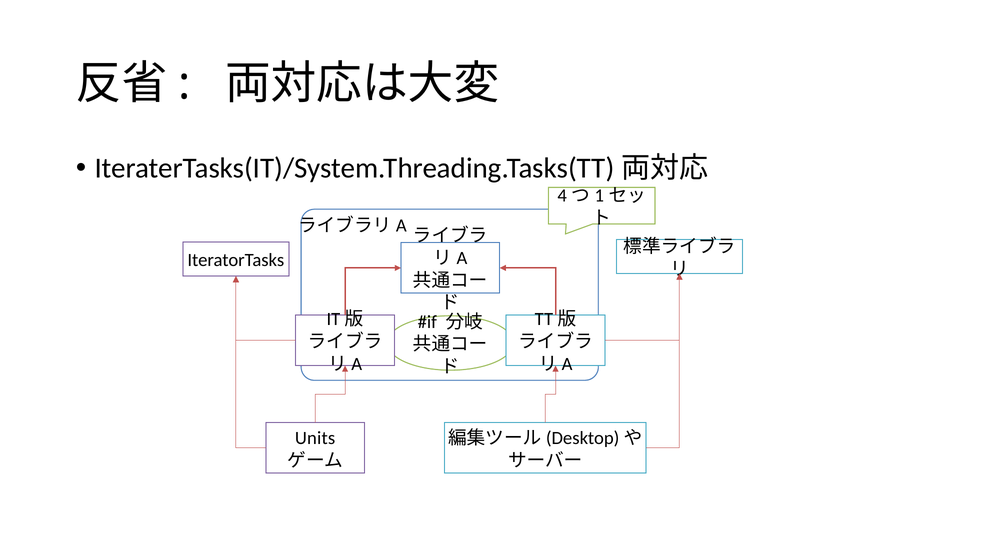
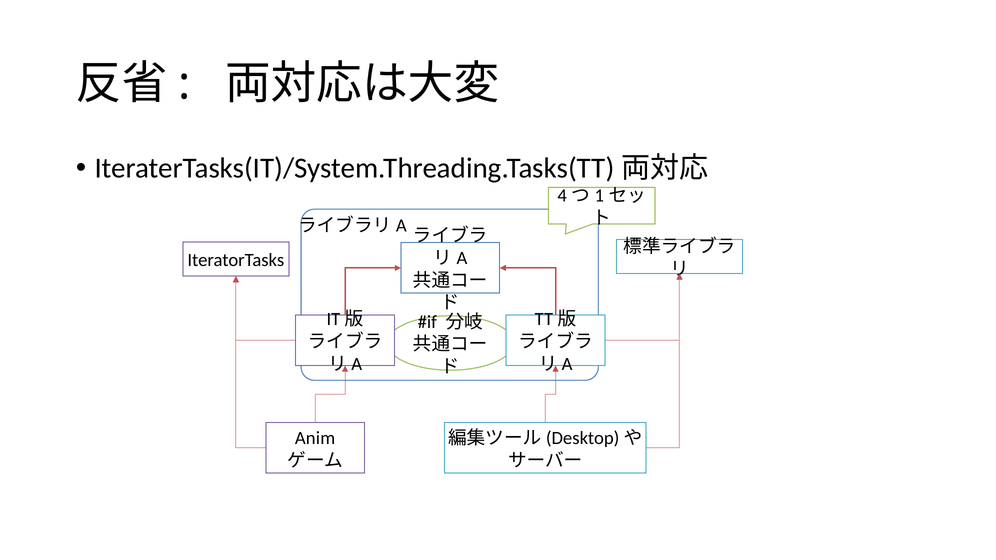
Units: Units -> Anim (315, 438)
